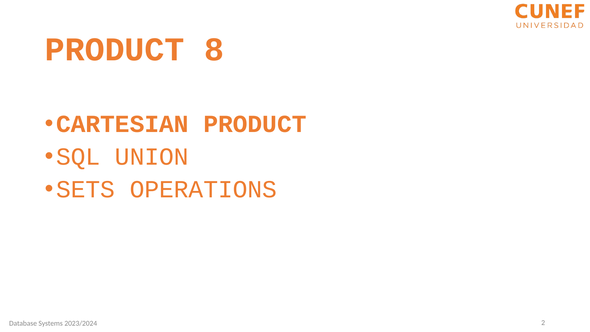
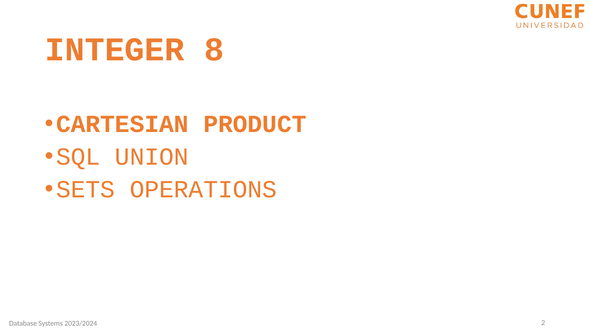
PRODUCT: PRODUCT -> INTEGER (115, 50)
